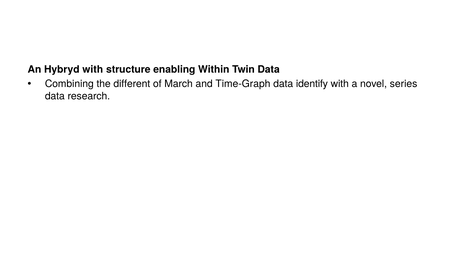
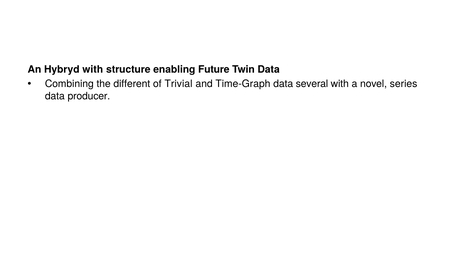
Within: Within -> Future (214, 70)
March: March -> Trivial (179, 84)
identify: identify -> several (312, 84)
research: research -> producer (89, 96)
